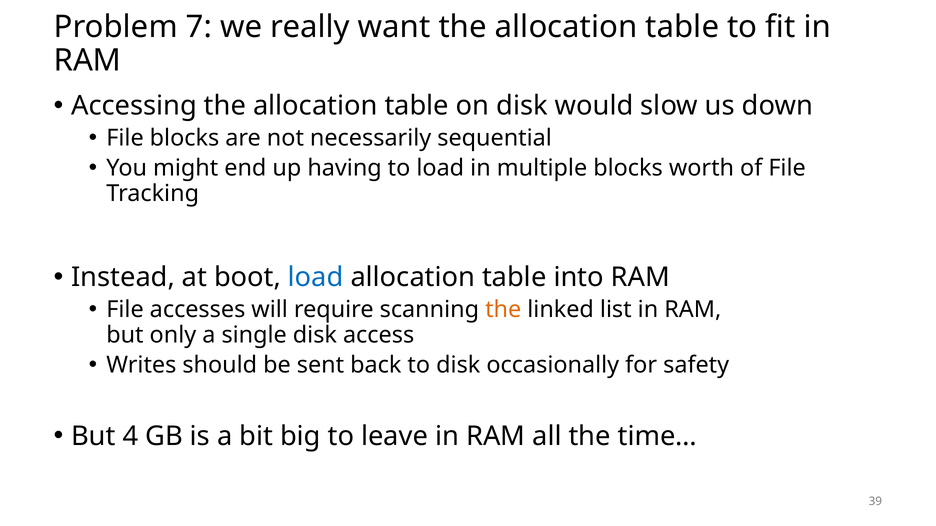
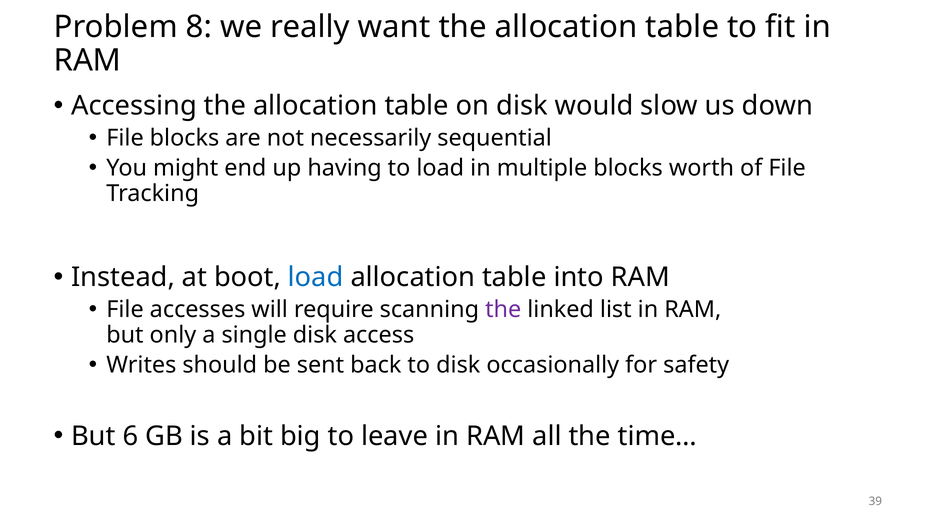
7: 7 -> 8 (199, 27)
the colour: orange -> purple (503, 310)
4: 4 -> 6 (131, 436)
